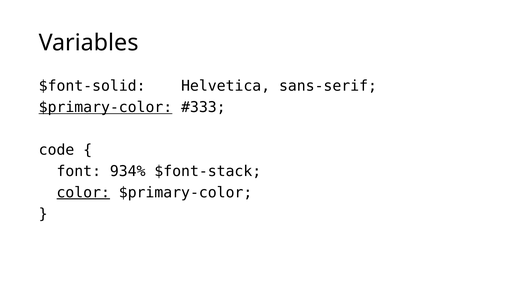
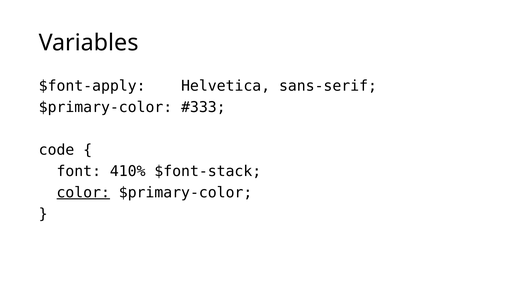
$font-solid: $font-solid -> $font-apply (92, 86)
$primary-color underline: present -> none (105, 107)
934%: 934% -> 410% (128, 171)
